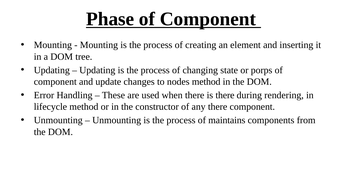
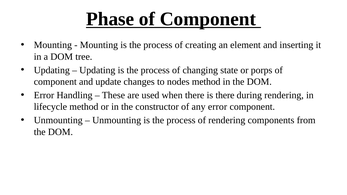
any there: there -> error (218, 107)
of maintains: maintains -> rendering (227, 120)
